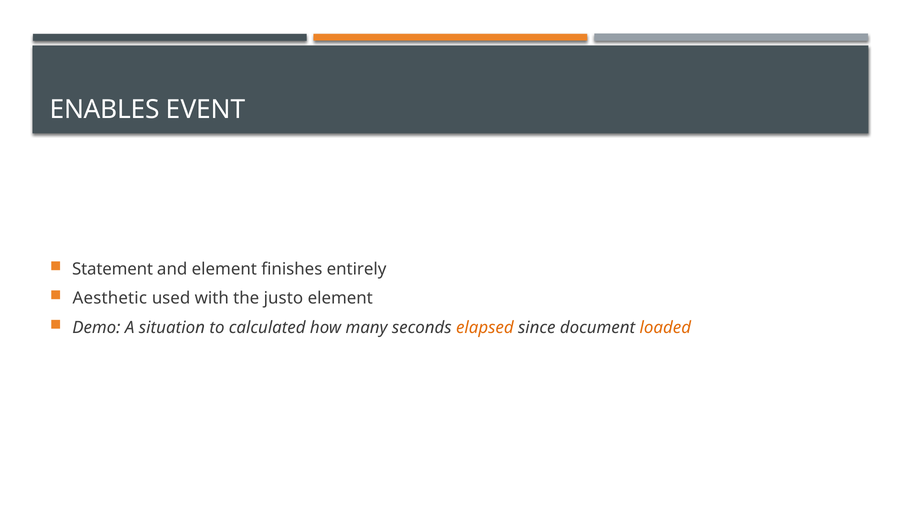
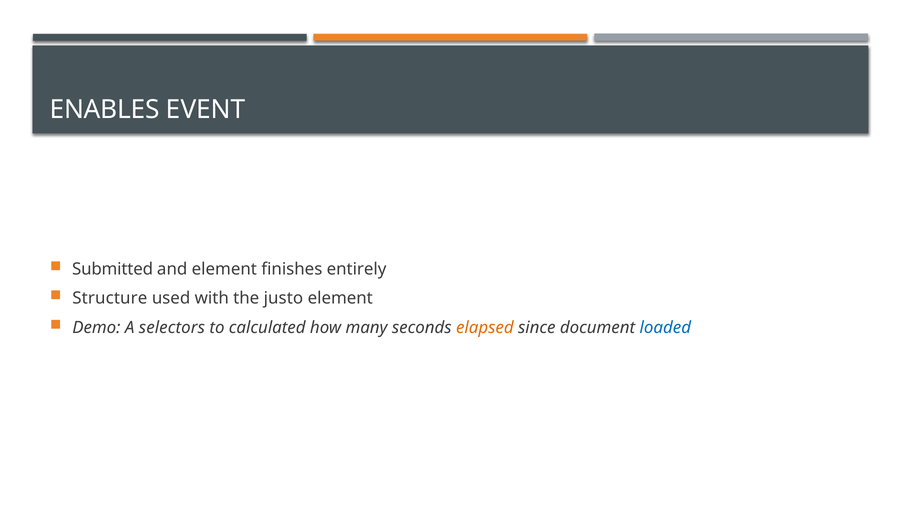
Statement: Statement -> Submitted (113, 269)
Aesthetic: Aesthetic -> Structure (110, 298)
situation: situation -> selectors (172, 328)
loaded colour: orange -> blue (665, 328)
